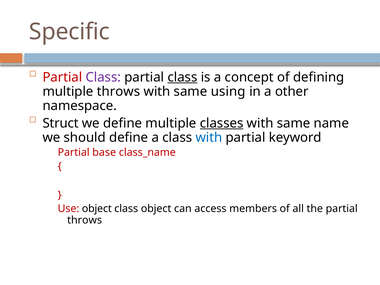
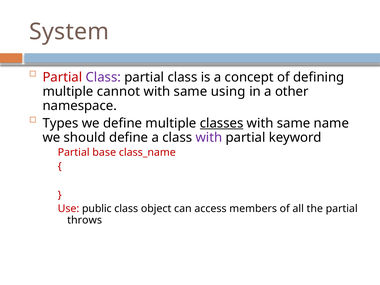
Specific: Specific -> System (69, 32)
class underline: present -> none (182, 77)
multiple throws: throws -> cannot (118, 91)
Struct: Struct -> Types (60, 123)
with colour: blue -> purple (209, 138)
Use object: object -> public (97, 209)
